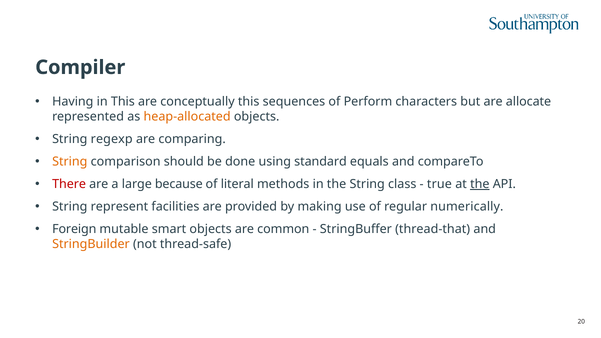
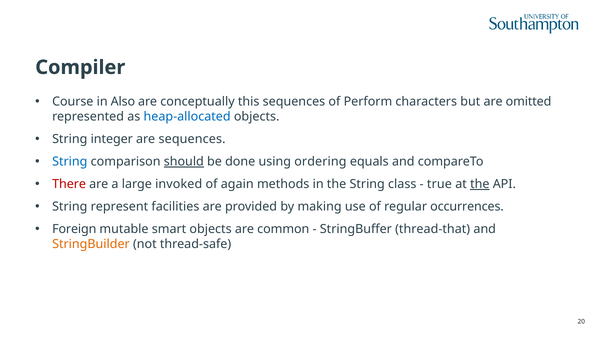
Having: Having -> Course (73, 102)
in This: This -> Also (123, 102)
allocate: allocate -> omitted (529, 102)
heap-allocated colour: orange -> blue (187, 117)
regexp: regexp -> integer (112, 139)
are comparing: comparing -> sequences (192, 139)
String colour: orange -> blue (70, 162)
should underline: none -> present (184, 162)
standard: standard -> ordering (320, 162)
because: because -> invoked (179, 184)
literal: literal -> again (237, 184)
numerically: numerically -> occurrences (467, 207)
